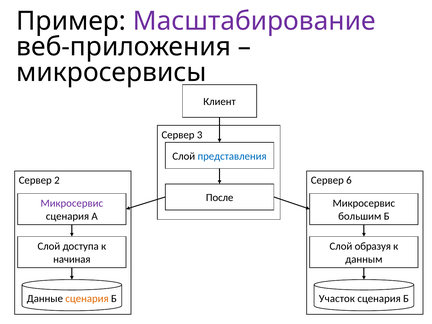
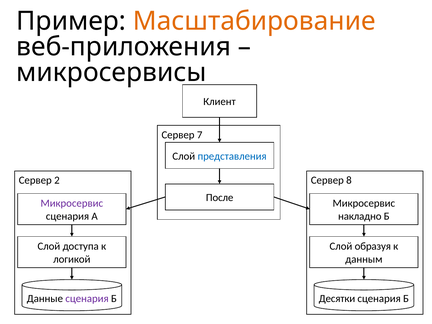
Масштабирование colour: purple -> orange (254, 21)
3: 3 -> 7 (200, 135)
6: 6 -> 8 (349, 180)
большим: большим -> накладно (360, 216)
начиная: начиная -> логикой (72, 259)
сценария colour: orange -> purple (87, 299)
Участок: Участок -> Десятки (337, 299)
